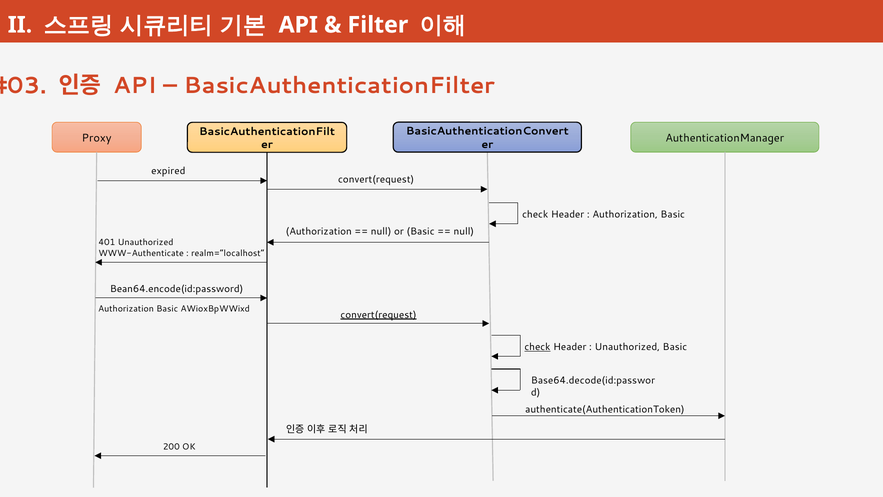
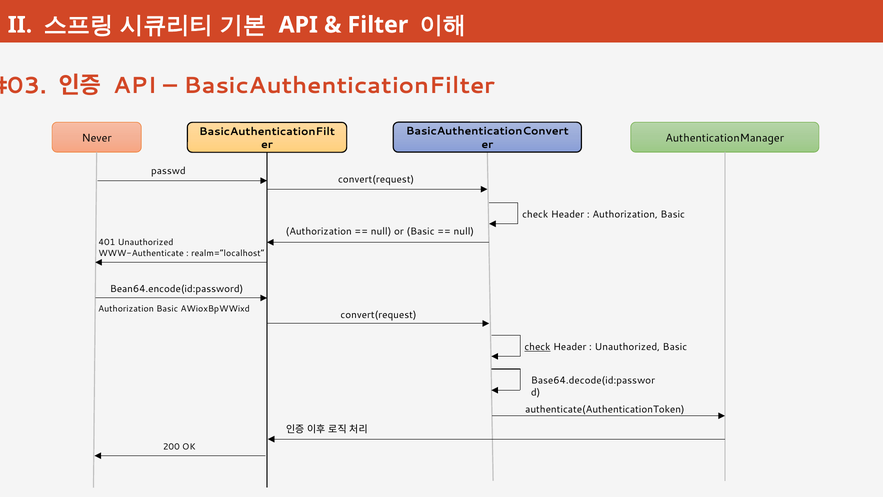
Proxy: Proxy -> Never (97, 138)
expired: expired -> passwd (168, 171)
convert(request underline: present -> none (379, 315)
